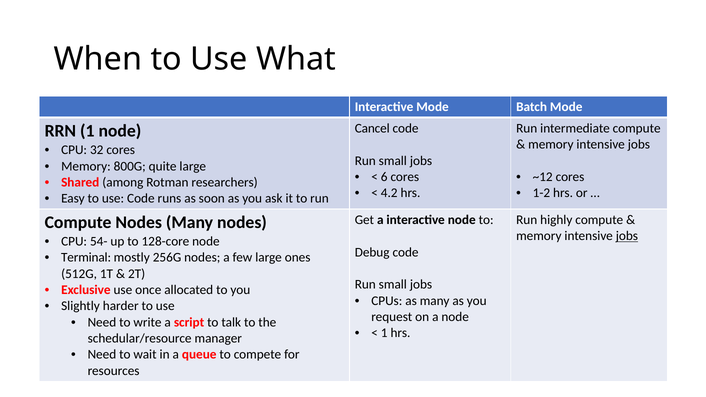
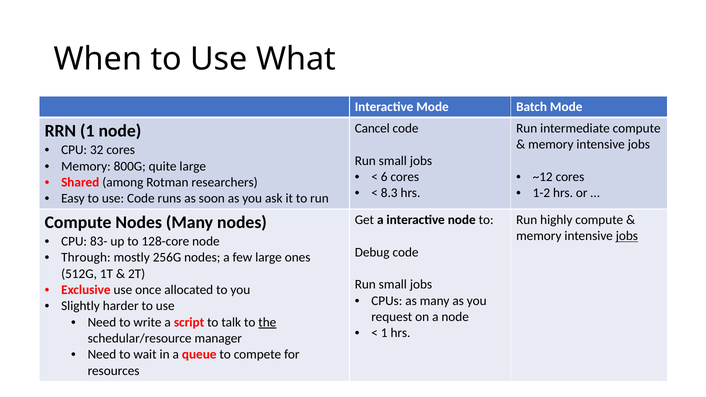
4.2: 4.2 -> 8.3 (389, 193)
54-: 54- -> 83- (99, 242)
Terminal: Terminal -> Through (86, 258)
the underline: none -> present (267, 322)
